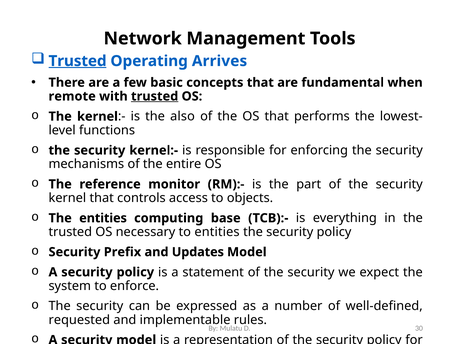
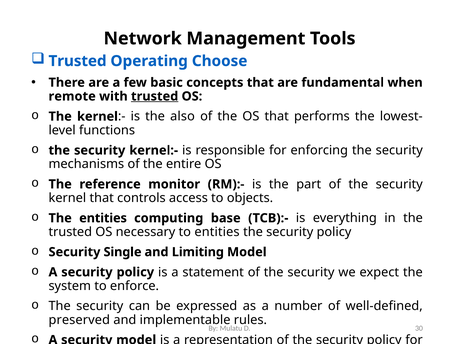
Trusted underline: present -> none (78, 61)
Arrives: Arrives -> Choose (220, 61)
Prefix: Prefix -> Single (123, 252)
Updates: Updates -> Limiting (198, 252)
requested: requested -> preserved (79, 320)
